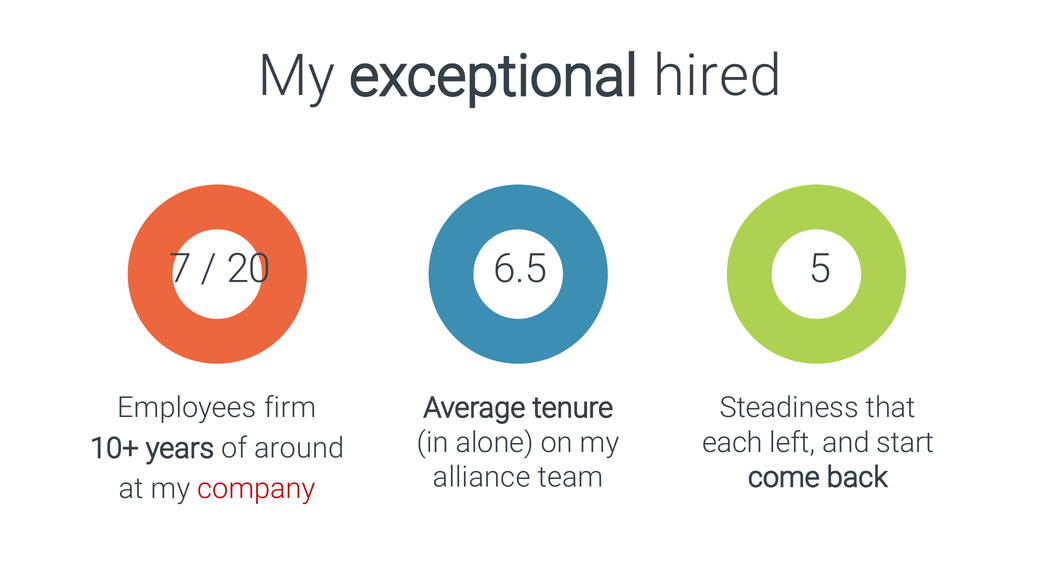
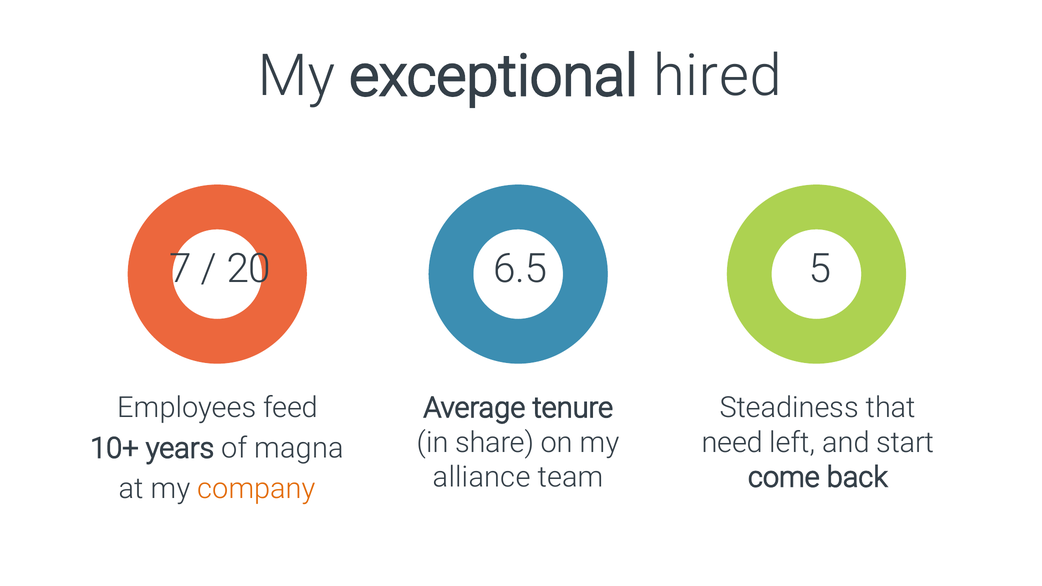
firm: firm -> feed (290, 408)
alone: alone -> share (495, 443)
each: each -> need (732, 443)
around: around -> magna (299, 448)
company colour: red -> orange (256, 489)
